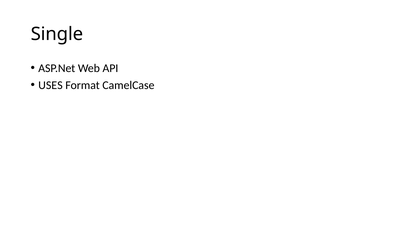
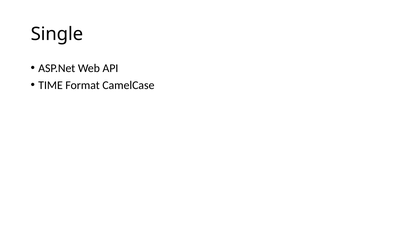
USES: USES -> TIME (51, 85)
